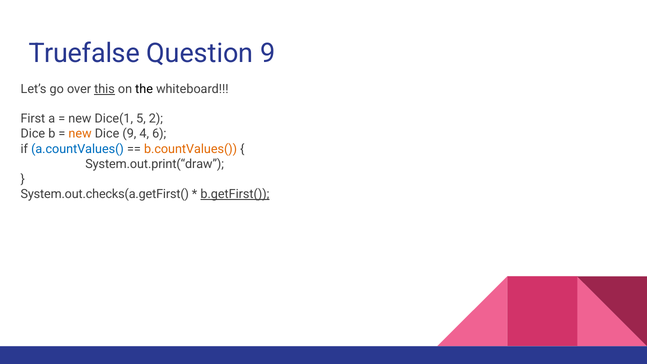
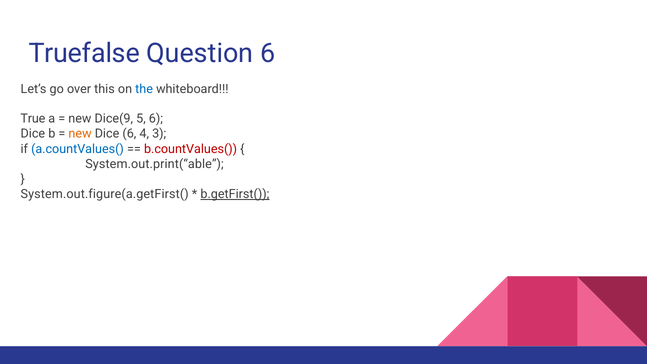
Question 9: 9 -> 6 (268, 54)
this underline: present -> none (104, 89)
the colour: black -> blue (144, 89)
First: First -> True (33, 119)
Dice(1: Dice(1 -> Dice(9 (114, 119)
5 2: 2 -> 6 (156, 119)
Dice 9: 9 -> 6 (129, 134)
6: 6 -> 3 (159, 134)
b.countValues( colour: orange -> red (191, 149)
System.out.print(“draw: System.out.print(“draw -> System.out.print(“able (155, 164)
System.out.checks(a.getFirst(: System.out.checks(a.getFirst( -> System.out.figure(a.getFirst( (105, 194)
